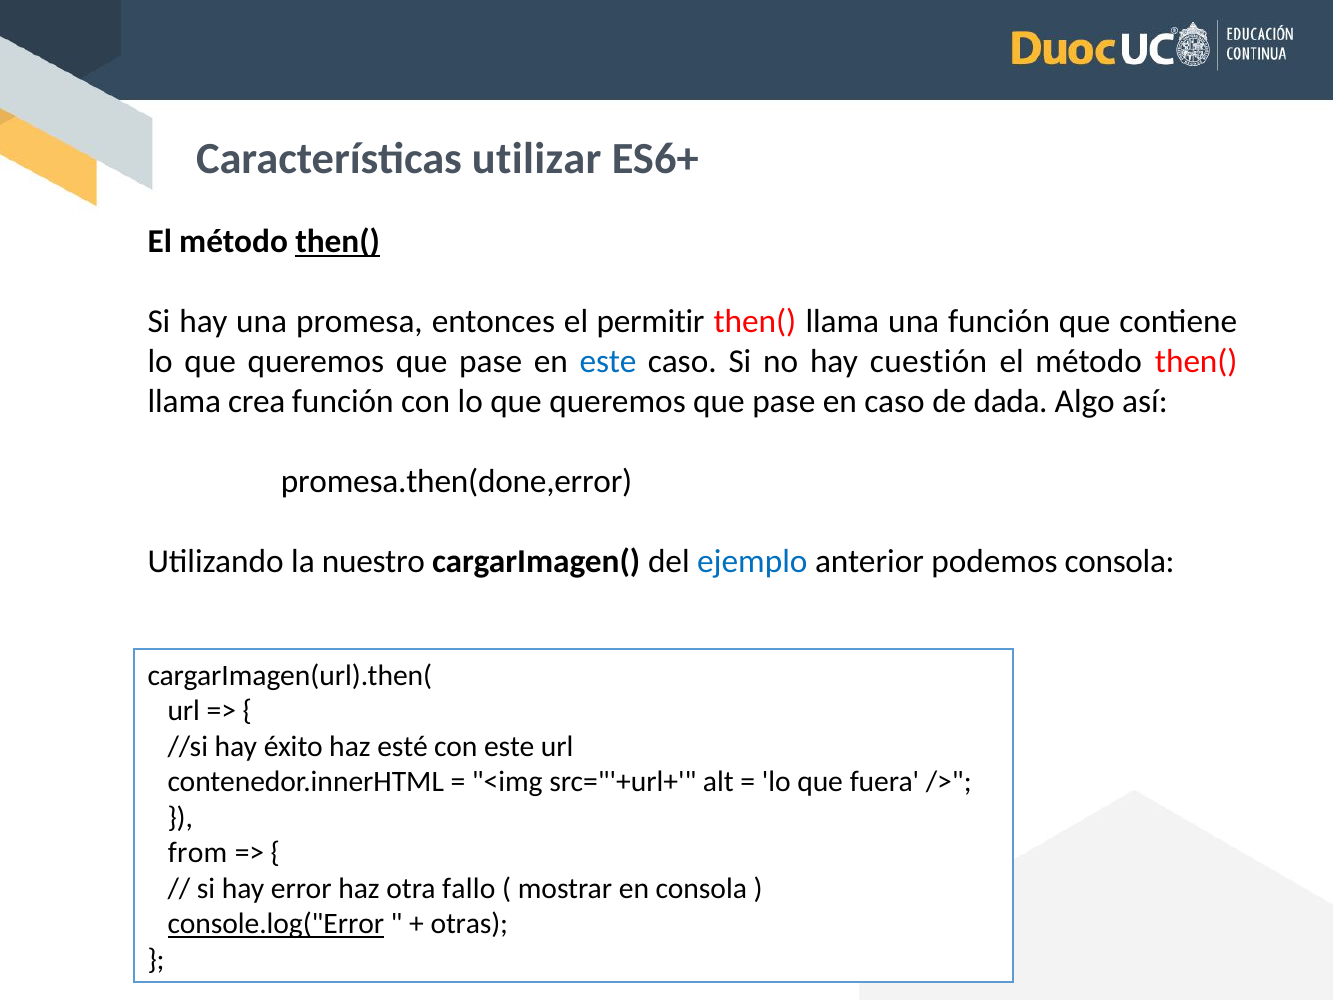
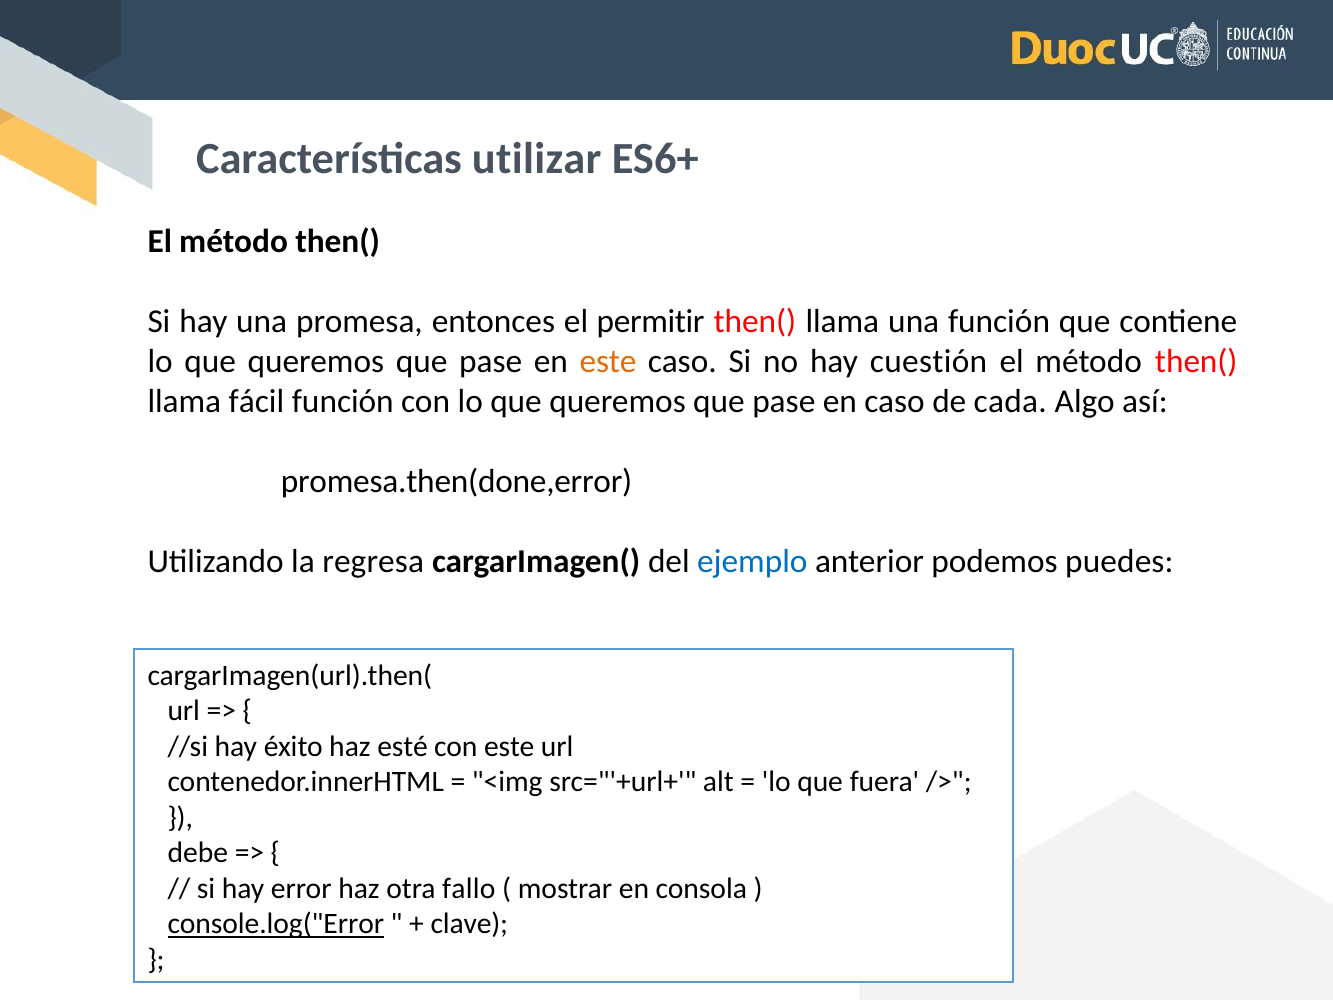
then( underline: present -> none (338, 242)
este colour: blue -> orange (608, 362)
crea: crea -> fácil (256, 401)
dada: dada -> cada (1010, 401)
nuestro: nuestro -> regresa (373, 561)
podemos consola: consola -> puedes (1119, 561)
from: from -> debe (198, 853)
otras: otras -> clave (469, 924)
